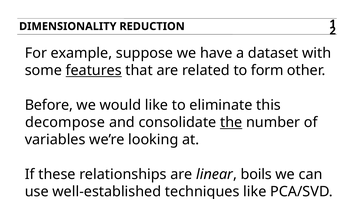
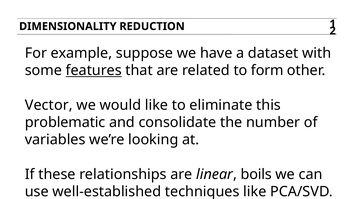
Before: Before -> Vector (49, 105)
decompose: decompose -> problematic (65, 122)
the underline: present -> none (231, 122)
